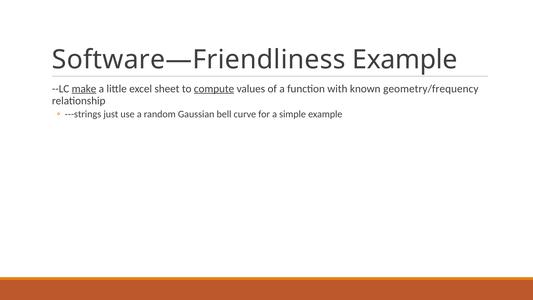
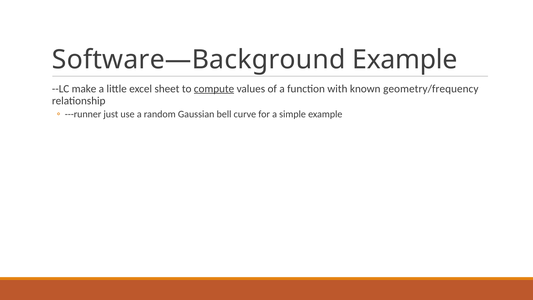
Software—Friendliness: Software—Friendliness -> Software—Background (199, 60)
make underline: present -> none (84, 89)
---strings: ---strings -> ---runner (83, 114)
